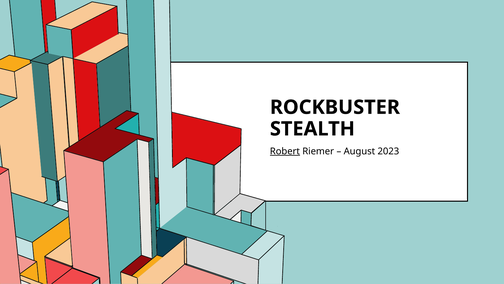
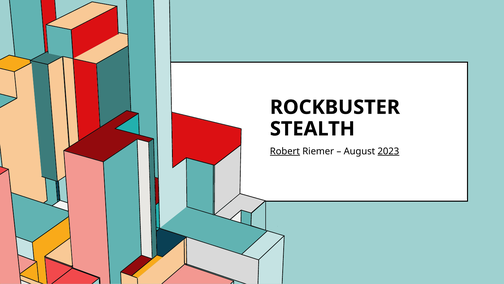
2023 underline: none -> present (388, 151)
